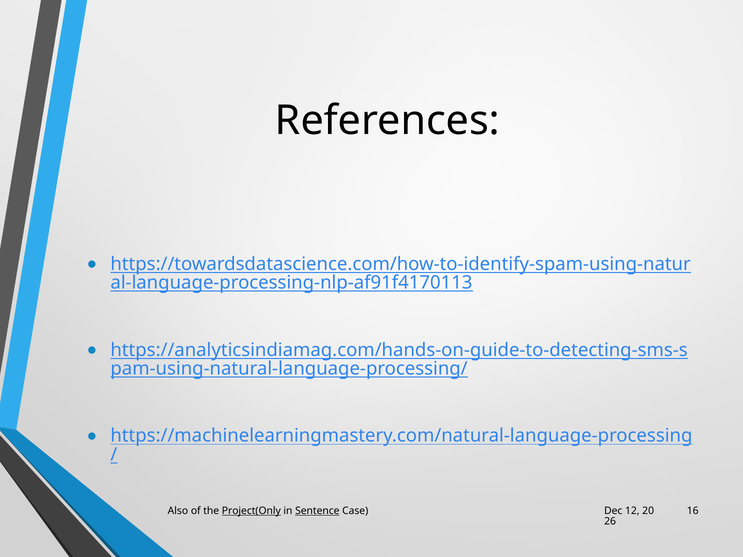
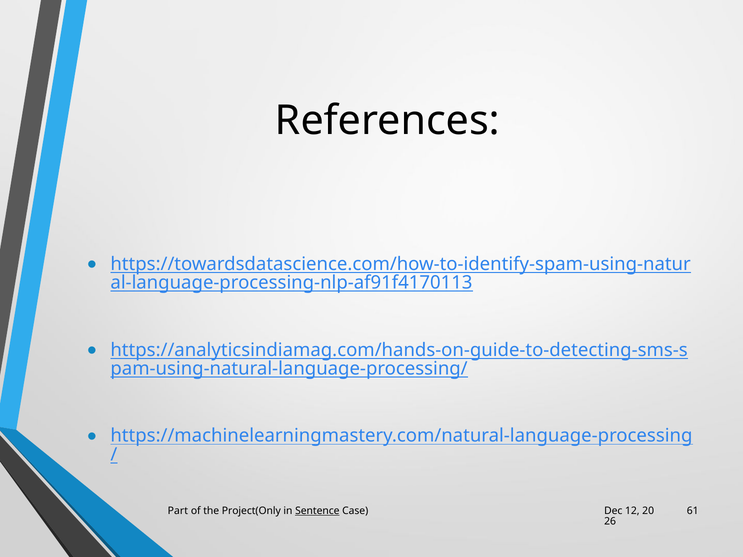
Also: Also -> Part (178, 511)
Project(Only underline: present -> none (251, 511)
16: 16 -> 61 (693, 511)
